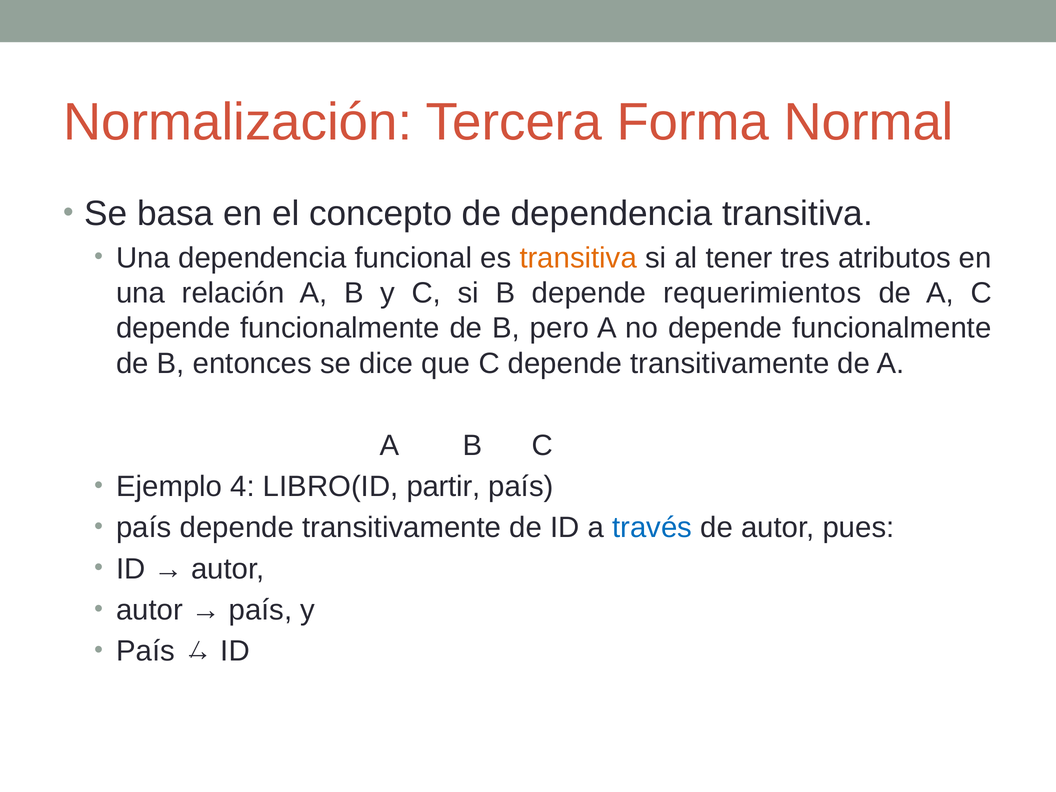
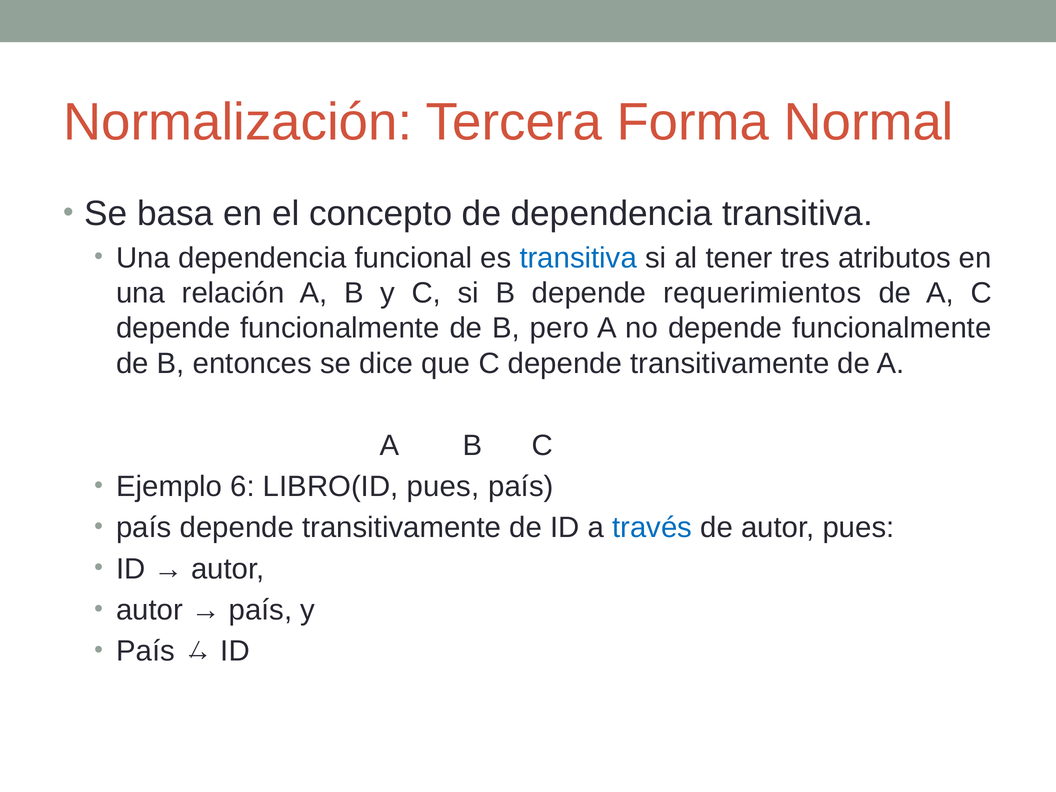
transitiva colour: orange -> blue (578, 258)
4: 4 -> 6 (243, 487)
LIBRO(ID partir: partir -> pues (443, 487)
